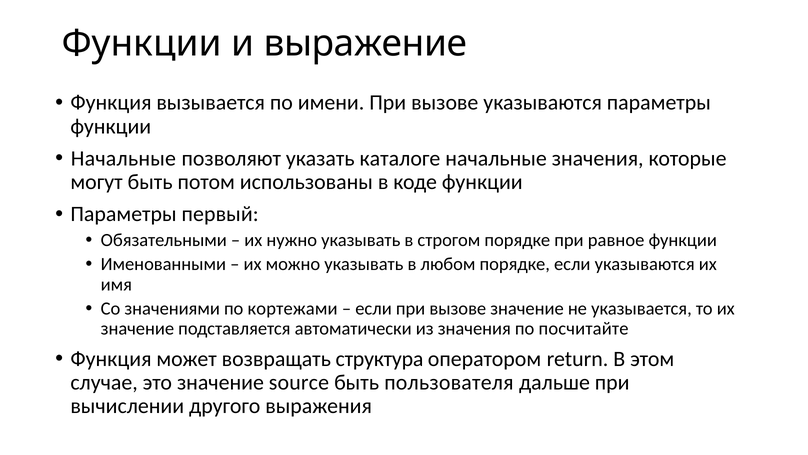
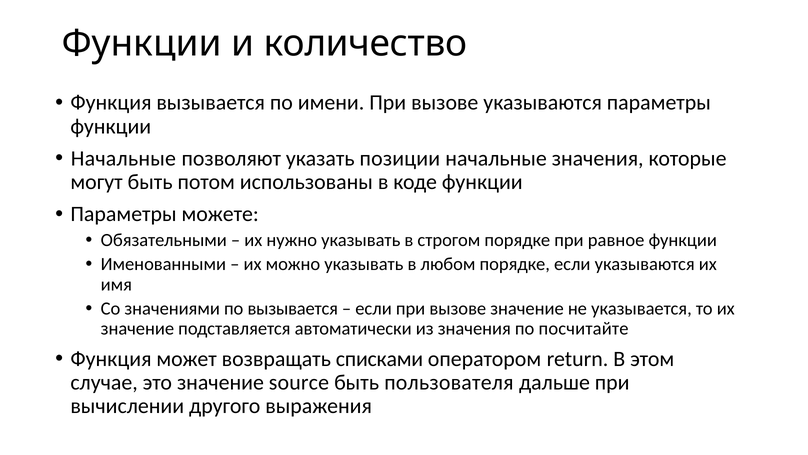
выражение: выражение -> количество (365, 44)
каталоге: каталоге -> позиции (400, 158)
первый: первый -> можете (220, 214)
по кортежами: кортежами -> вызывается (293, 308)
структура: структура -> списками (380, 358)
